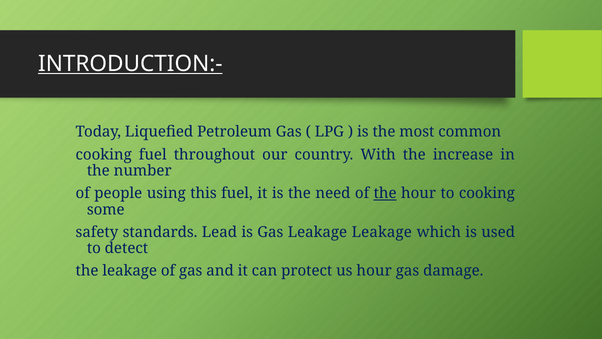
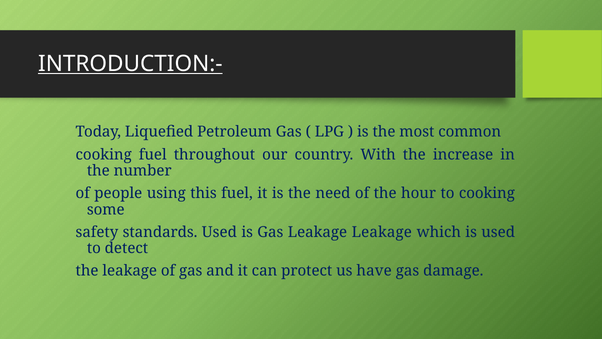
the underline: present -> none (385, 193)
standards Lead: Lead -> Used (219, 232)
us hour: hour -> have (374, 271)
